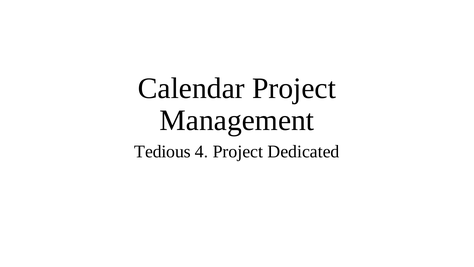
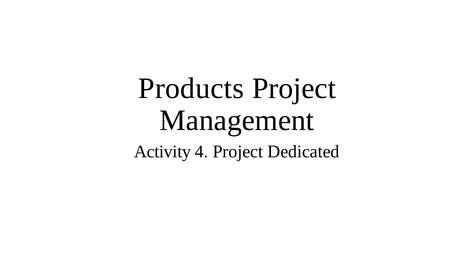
Calendar: Calendar -> Products (191, 88)
Tedious: Tedious -> Activity (163, 151)
